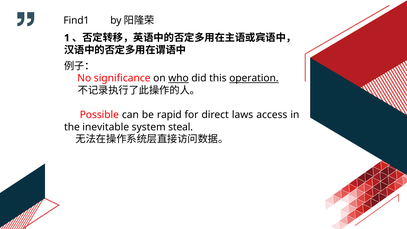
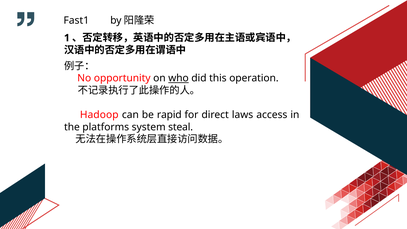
Find1: Find1 -> Fast1 (76, 20)
significance: significance -> opportunity (122, 78)
operation underline: present -> none (254, 78)
Possible: Possible -> Hadoop (99, 115)
inevitable: inevitable -> platforms (106, 127)
